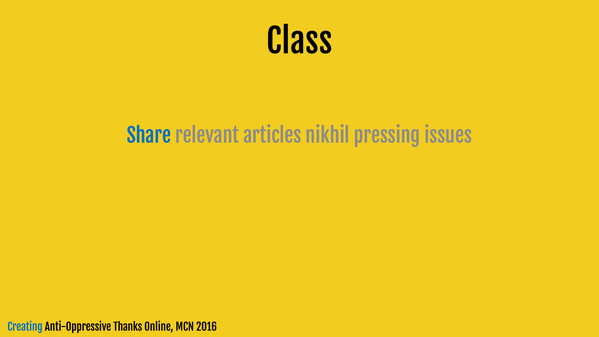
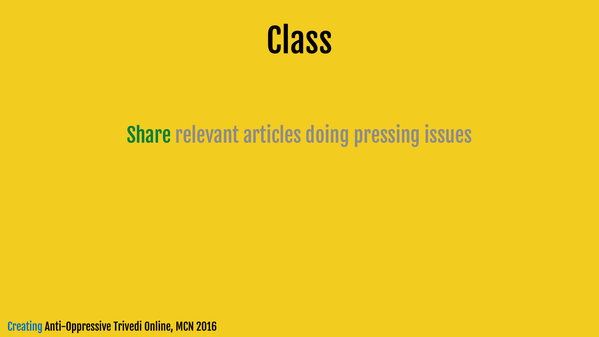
Share colour: blue -> green (149, 136)
nikhil: nikhil -> doing (328, 136)
Thanks: Thanks -> Trivedi (128, 327)
